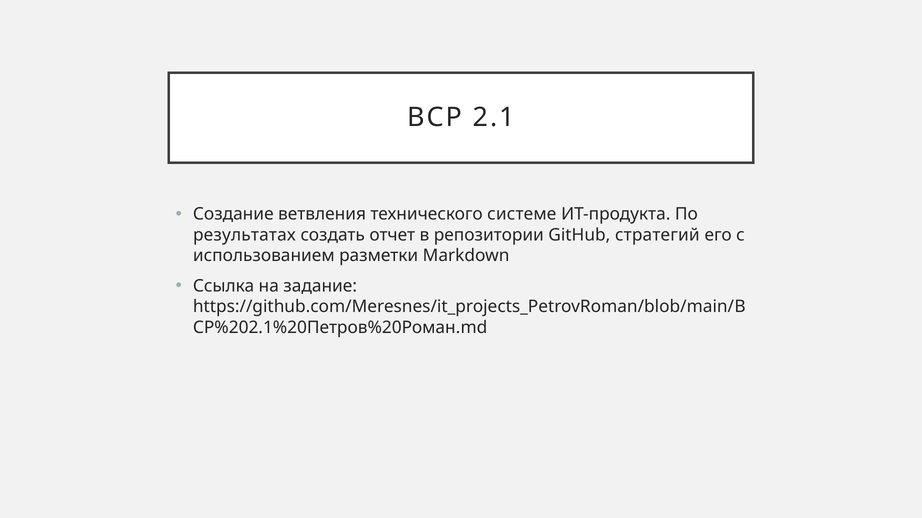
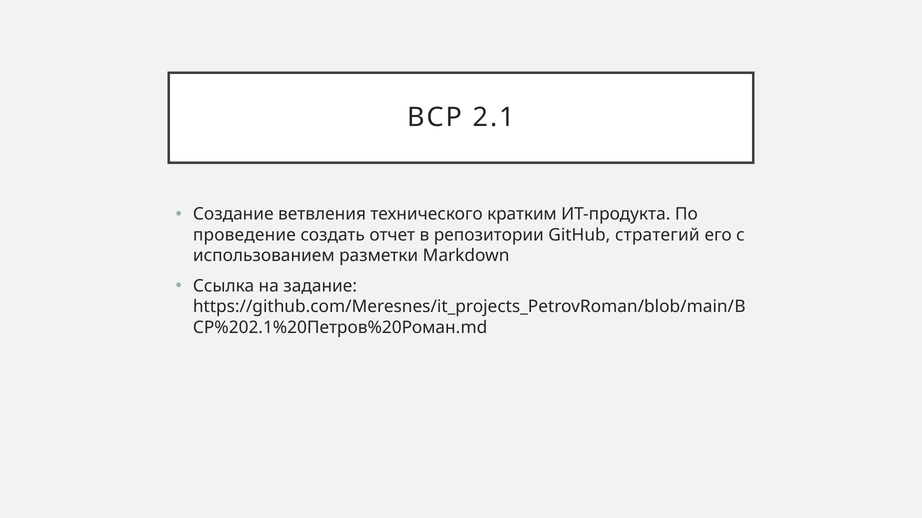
системе: системе -> кратким (522, 215)
результатах: результатах -> проведение (244, 235)
